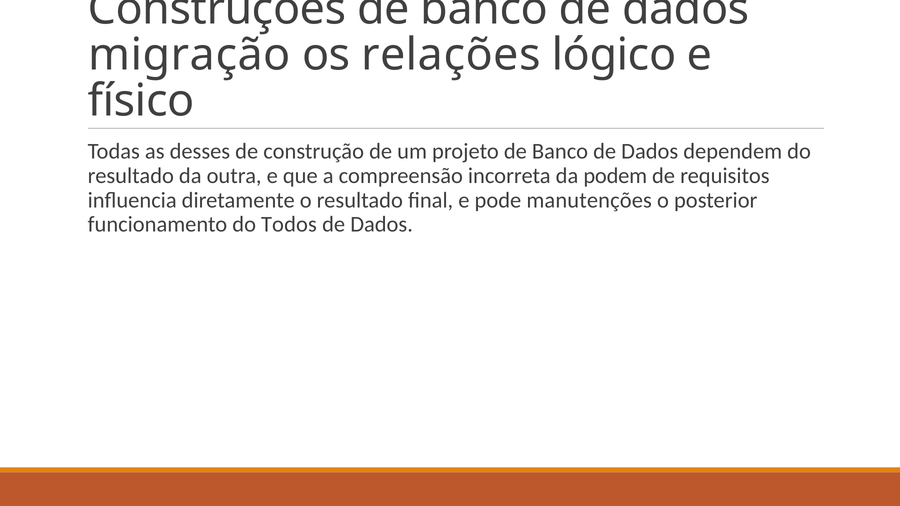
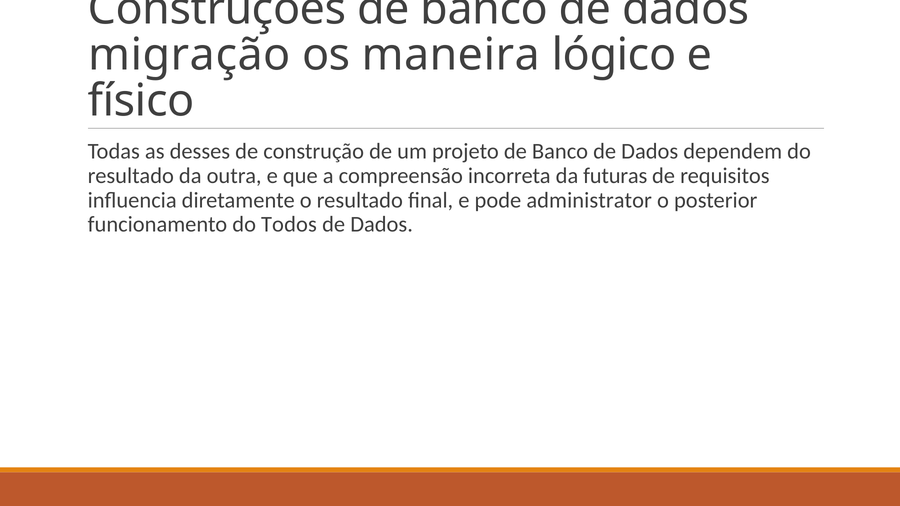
relações: relações -> maneira (451, 55)
podem: podem -> futuras (615, 176)
manutenções: manutenções -> administrator (589, 200)
